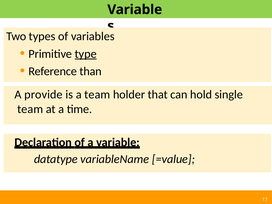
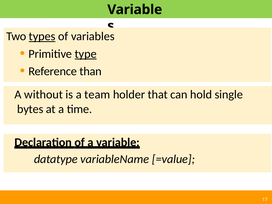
types underline: none -> present (42, 36)
provide: provide -> without (44, 95)
team: team -> bytes (30, 109)
